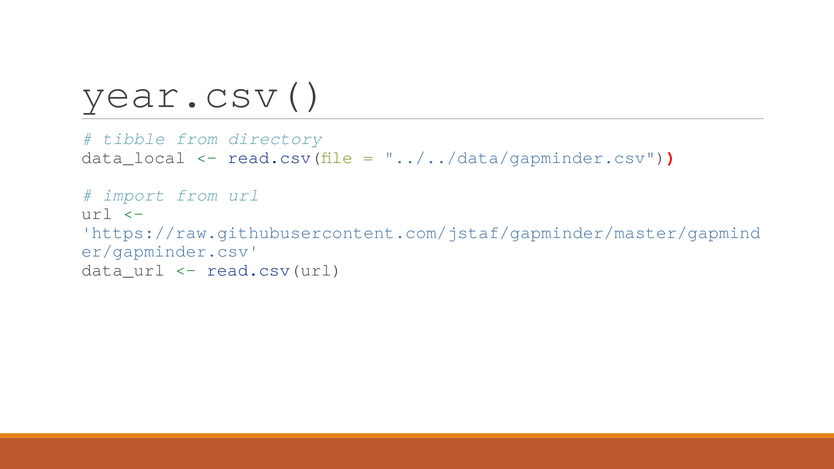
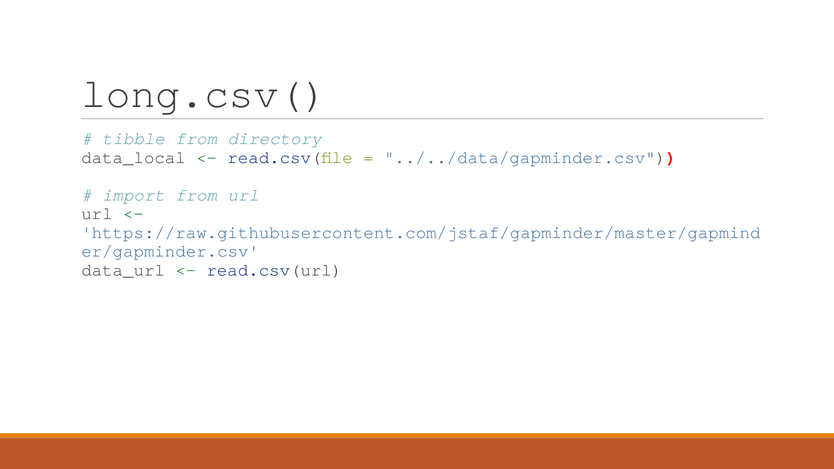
year.csv(: year.csv( -> long.csv( (205, 93)
